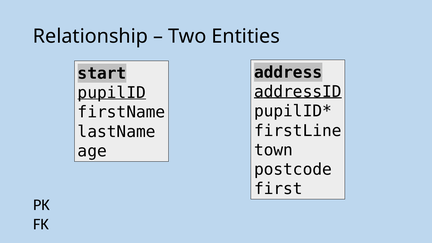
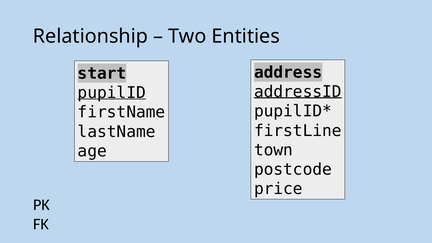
first: first -> price (278, 189)
